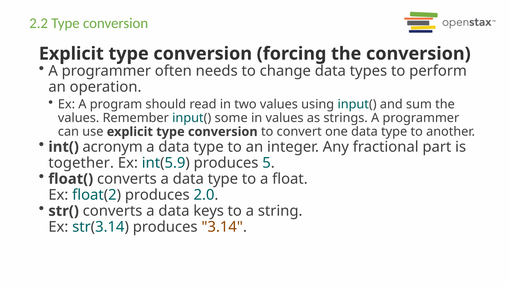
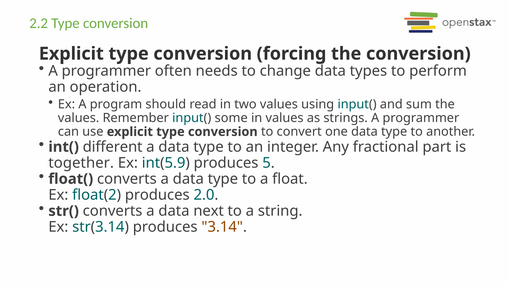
acronym: acronym -> different (113, 147)
keys: keys -> next (209, 211)
